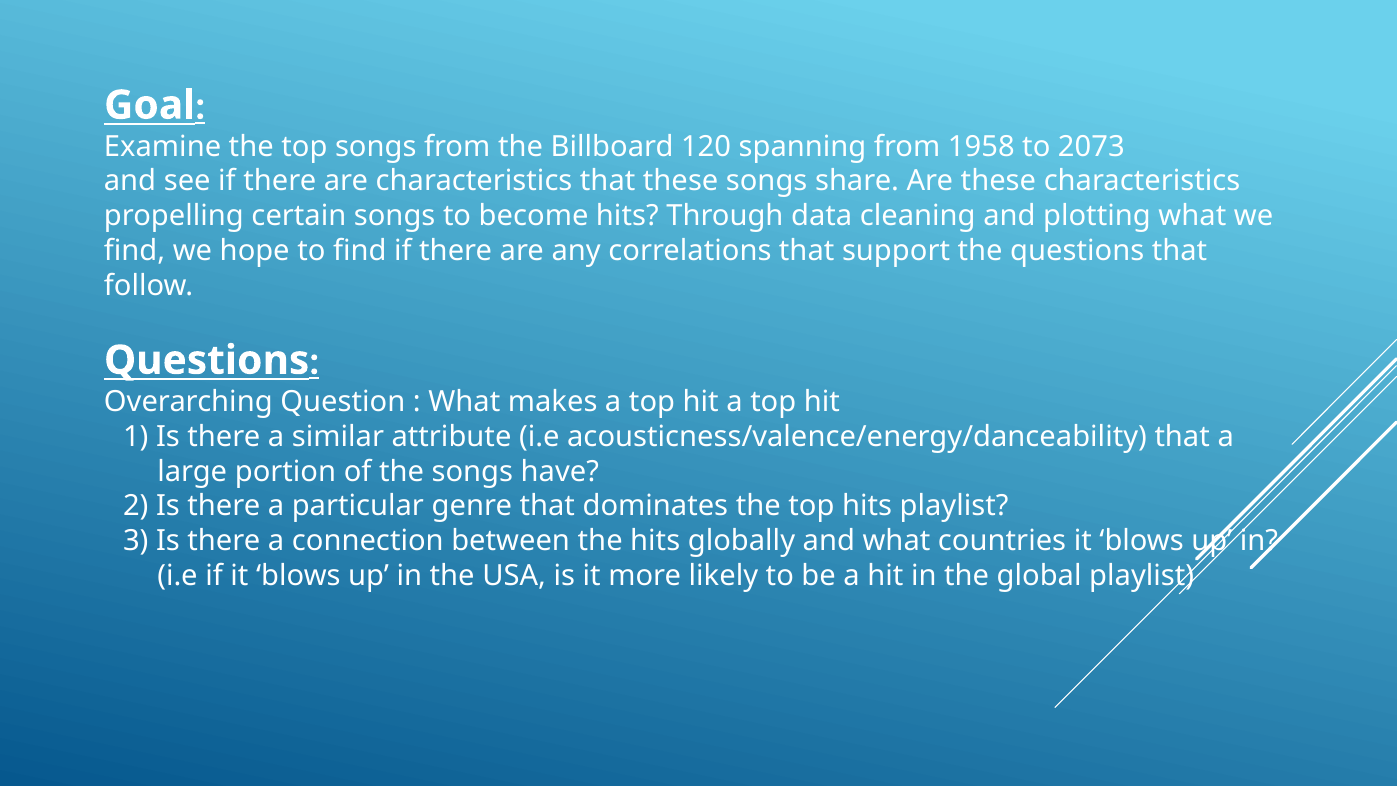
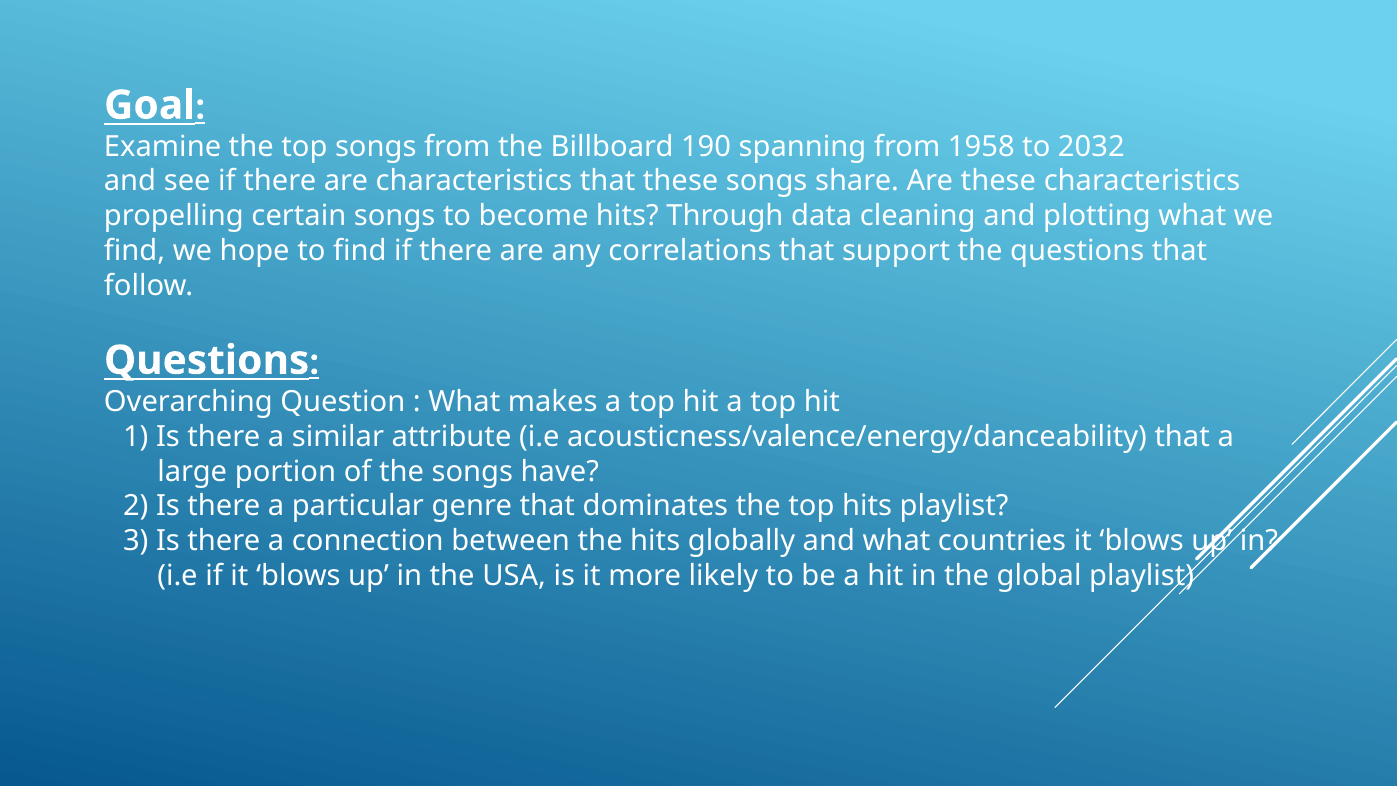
120: 120 -> 190 (706, 146)
2073: 2073 -> 2032 (1091, 146)
